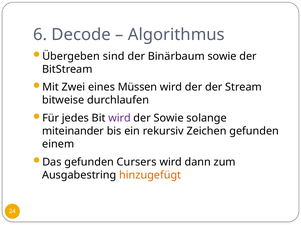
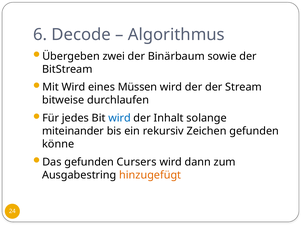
sind: sind -> zwei (114, 56)
Mit Zwei: Zwei -> Wird (73, 87)
wird colour: purple -> blue (120, 118)
der Sowie: Sowie -> Inhalt (169, 118)
einem: einem -> könne (58, 145)
